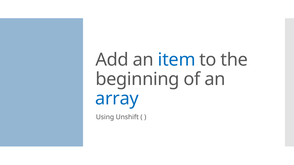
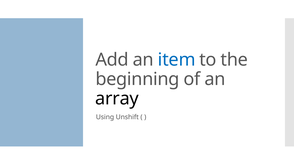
array colour: blue -> black (117, 99)
